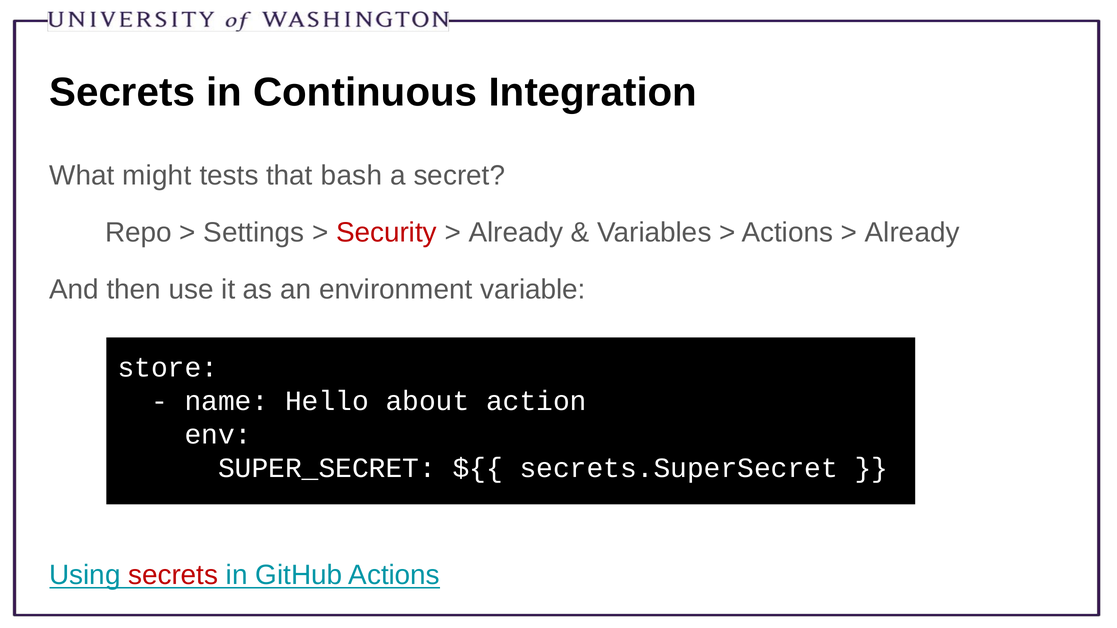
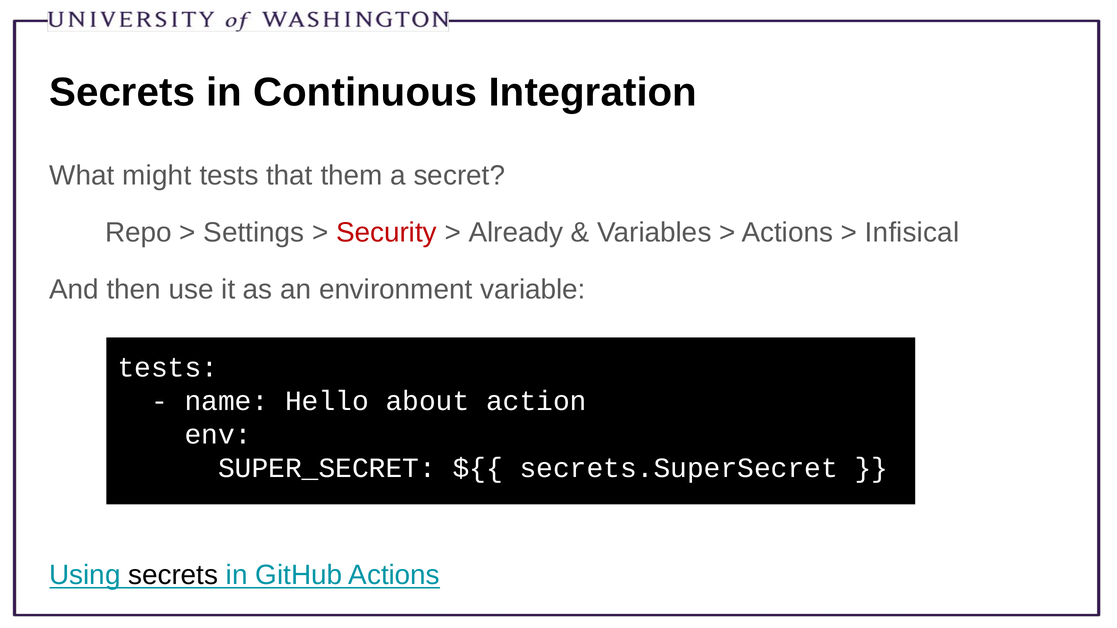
bash: bash -> them (352, 176)
Already: Already -> Infisical (912, 233)
store: store -> tests (168, 368)
secrets colour: red -> black (173, 576)
